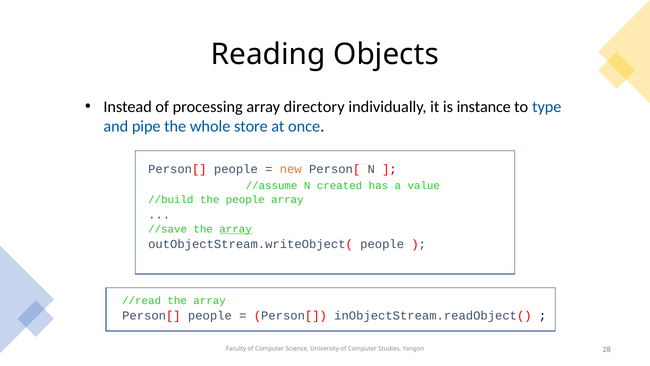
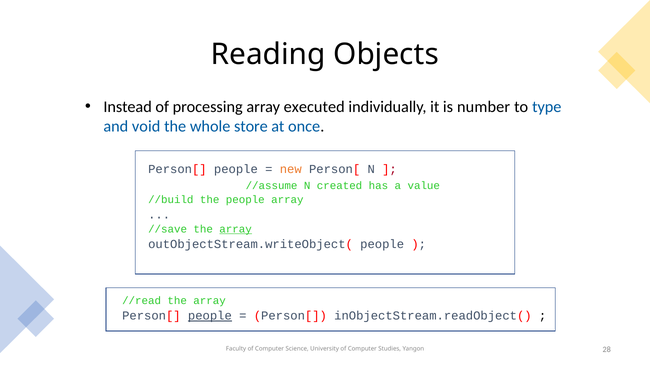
directory: directory -> executed (314, 107)
instance: instance -> number (484, 107)
pipe: pipe -> void (146, 126)
people underline: none -> present (210, 315)
